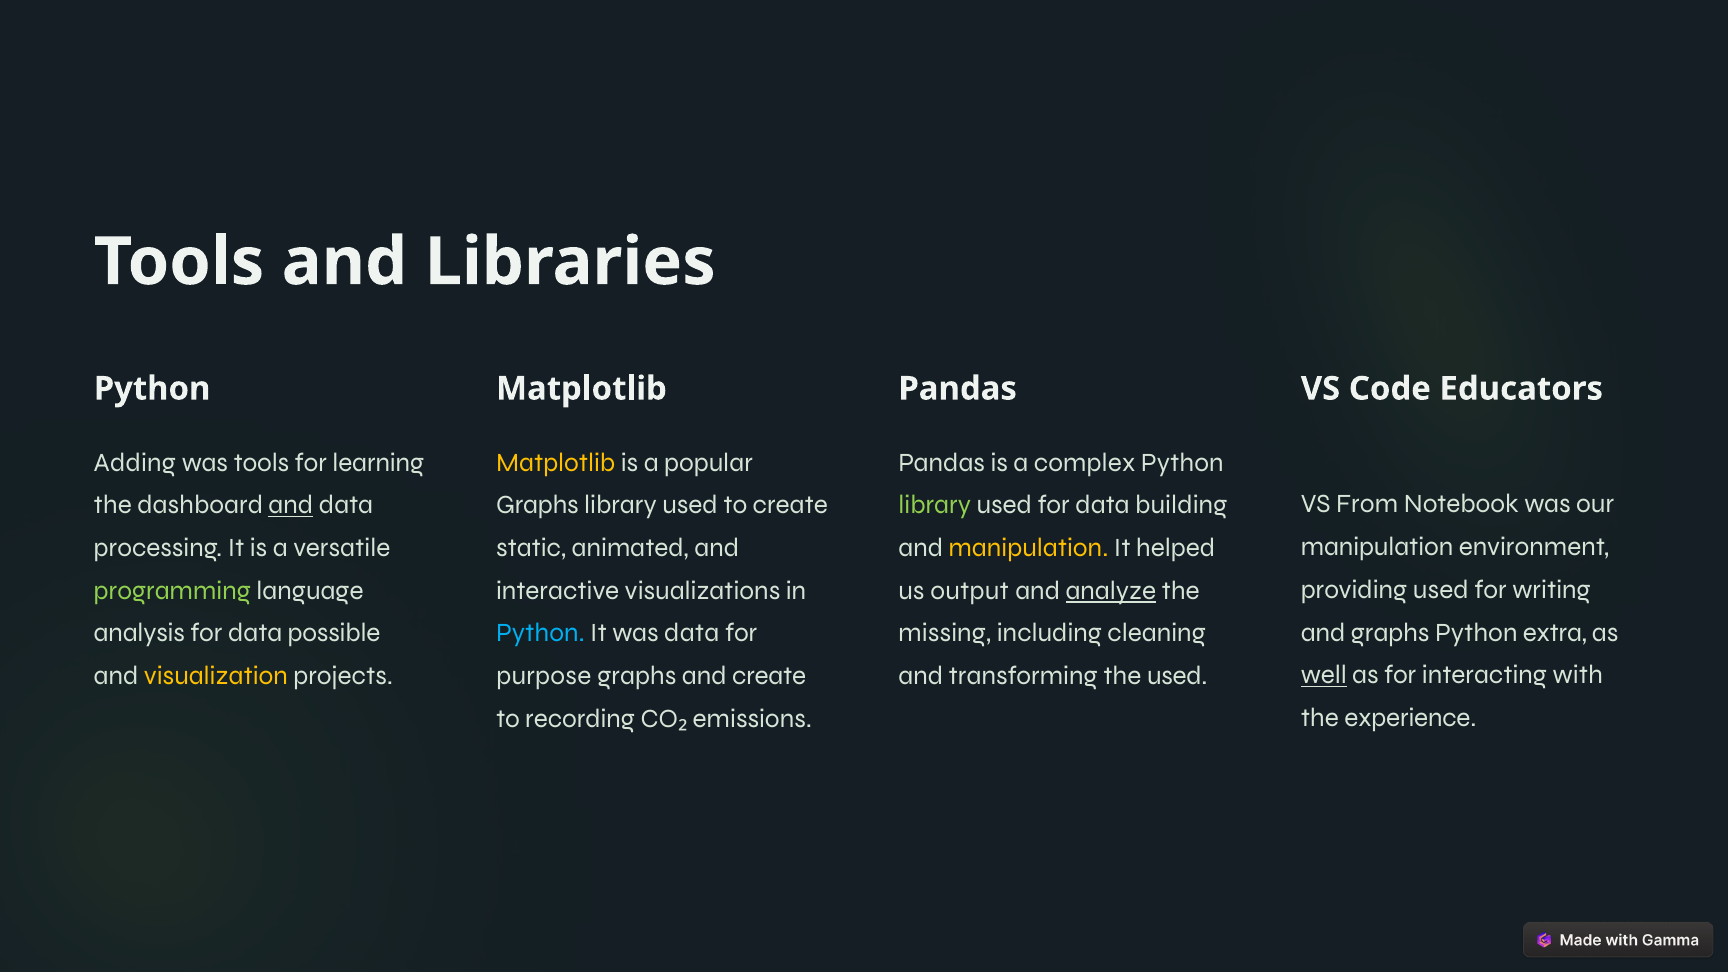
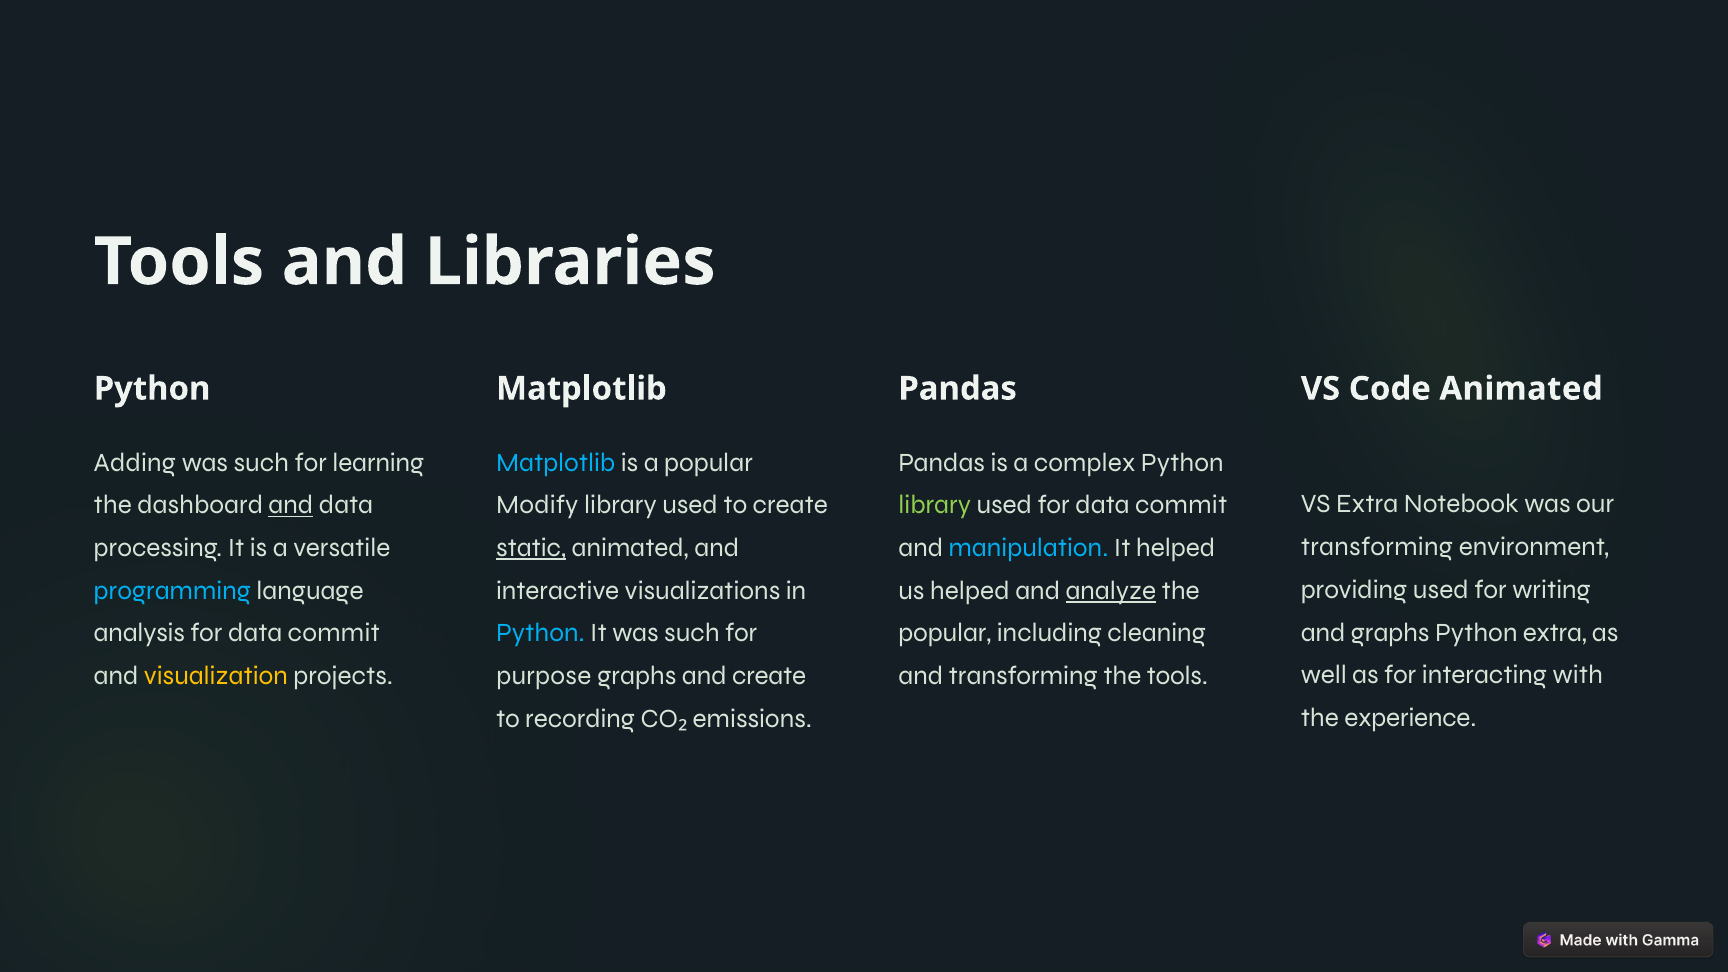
Code Educators: Educators -> Animated (1521, 389)
tools: tools -> such (261, 462)
Matplotlib colour: yellow -> light blue (556, 462)
VS From: From -> Extra (1367, 504)
Graphs: Graphs -> Modify (537, 505)
used for data building: building -> commit (1181, 505)
manipulation: manipulation -> transforming (1377, 547)
static underline: none -> present (531, 548)
manipulation colour: yellow -> light blue (1029, 548)
programming colour: light green -> light blue (172, 591)
us output: output -> helped (970, 591)
possible: possible -> commit (334, 633)
It was data: data -> such (692, 633)
missing: missing -> popular (945, 633)
well underline: present -> none (1324, 675)
the used: used -> tools (1177, 676)
